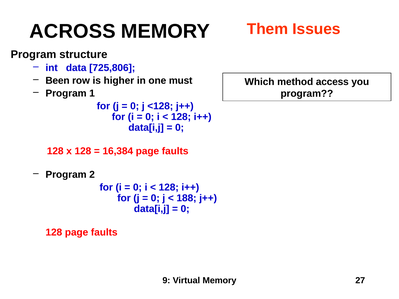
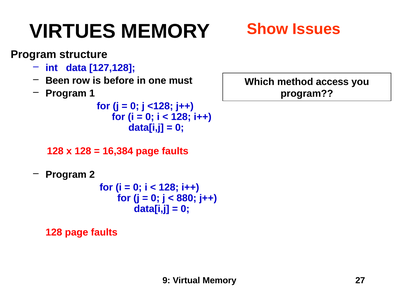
ACROSS: ACROSS -> VIRTUES (73, 31)
Them: Them -> Show (268, 29)
725,806: 725,806 -> 127,128 (112, 68)
higher: higher -> before (119, 81)
188: 188 -> 880 (187, 198)
